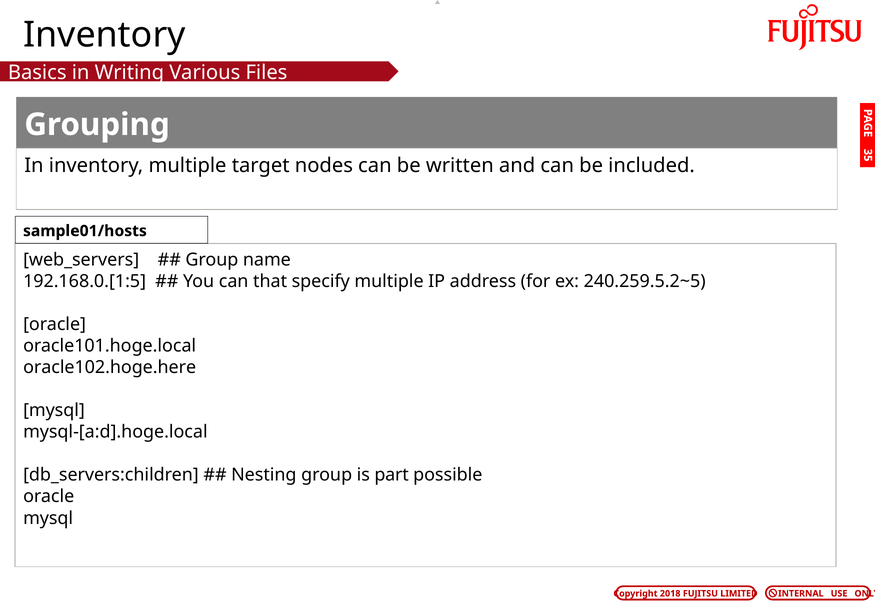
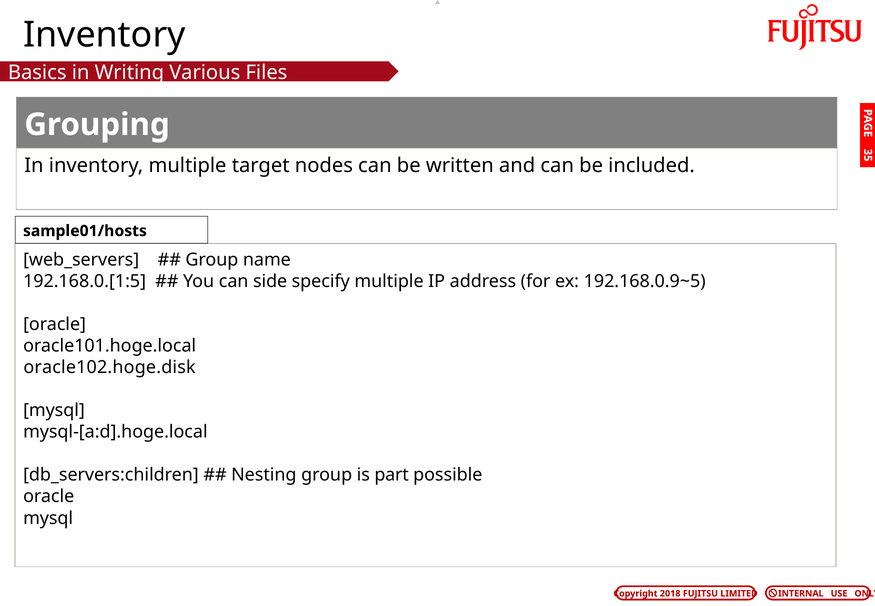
that: that -> side (270, 281)
240.259.5.2~5: 240.259.5.2~5 -> 192.168.0.9~5 (645, 281)
oracle102.hoge.here: oracle102.hoge.here -> oracle102.hoge.disk (110, 367)
